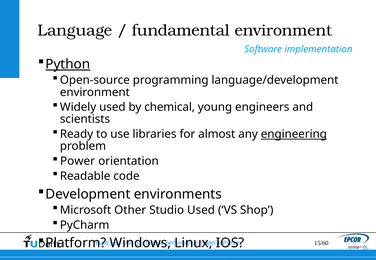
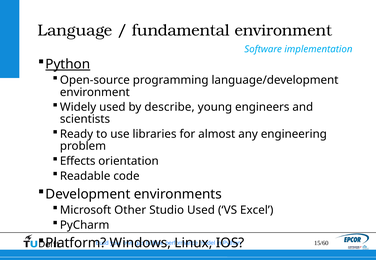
chemical: chemical -> describe (170, 107)
engineering underline: present -> none (294, 134)
Power: Power -> Effects (78, 161)
Shop: Shop -> Excel (257, 210)
